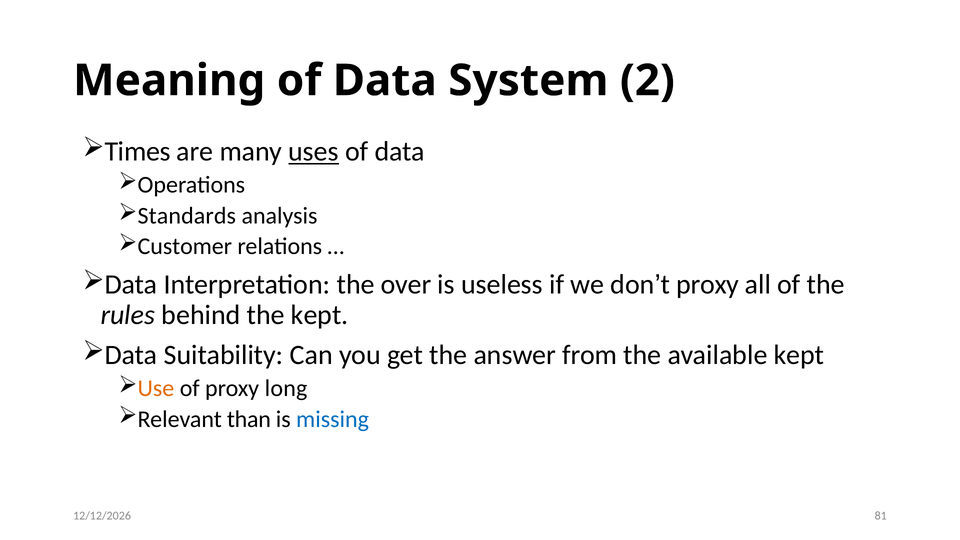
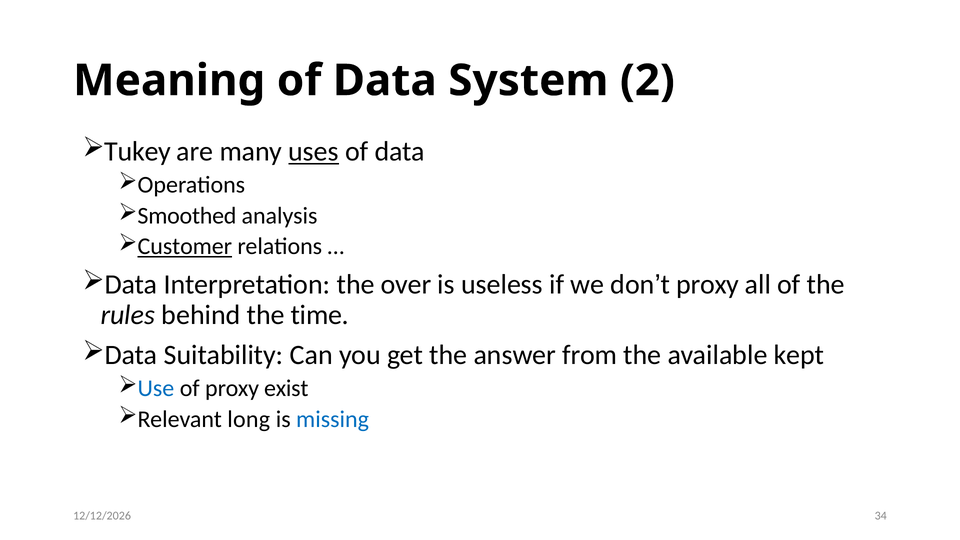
Times: Times -> Tukey (138, 152)
Standards: Standards -> Smoothed (187, 216)
Customer underline: none -> present (185, 247)
the kept: kept -> time (320, 315)
Use colour: orange -> blue (156, 388)
long: long -> exist (286, 388)
than: than -> long (249, 419)
81: 81 -> 34 (881, 516)
